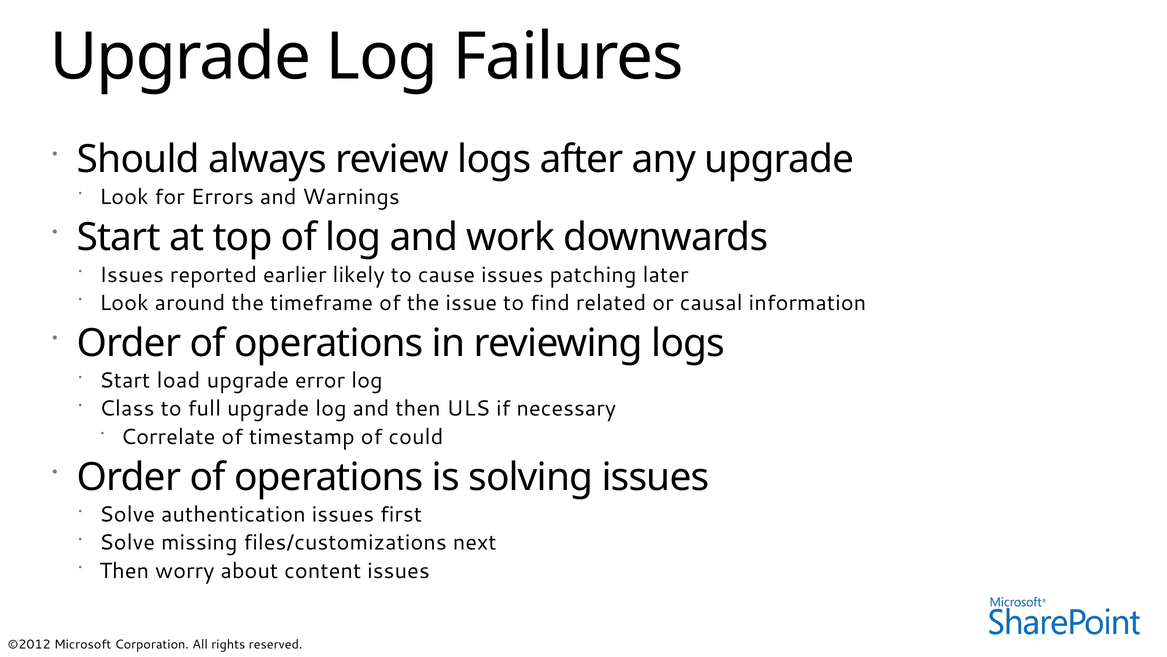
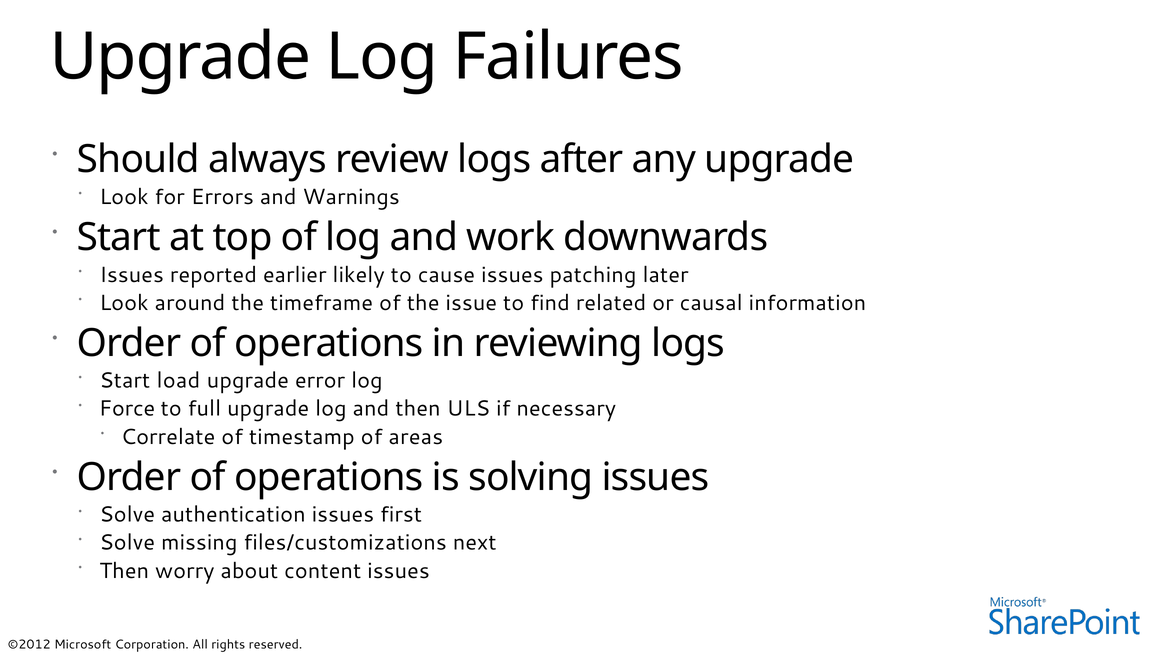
Class: Class -> Force (127, 409)
could: could -> areas (416, 437)
